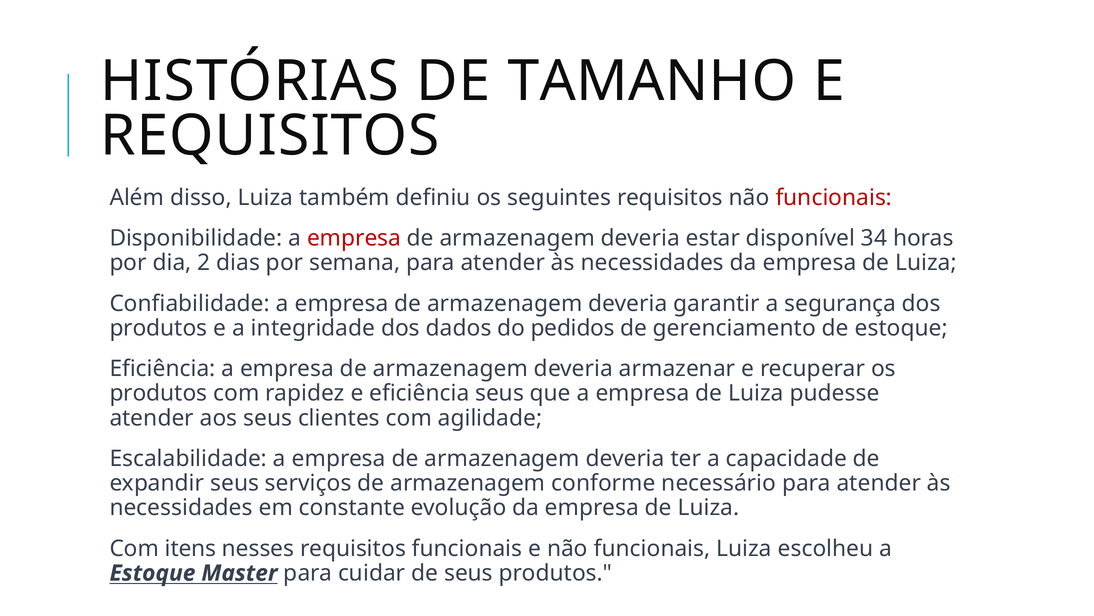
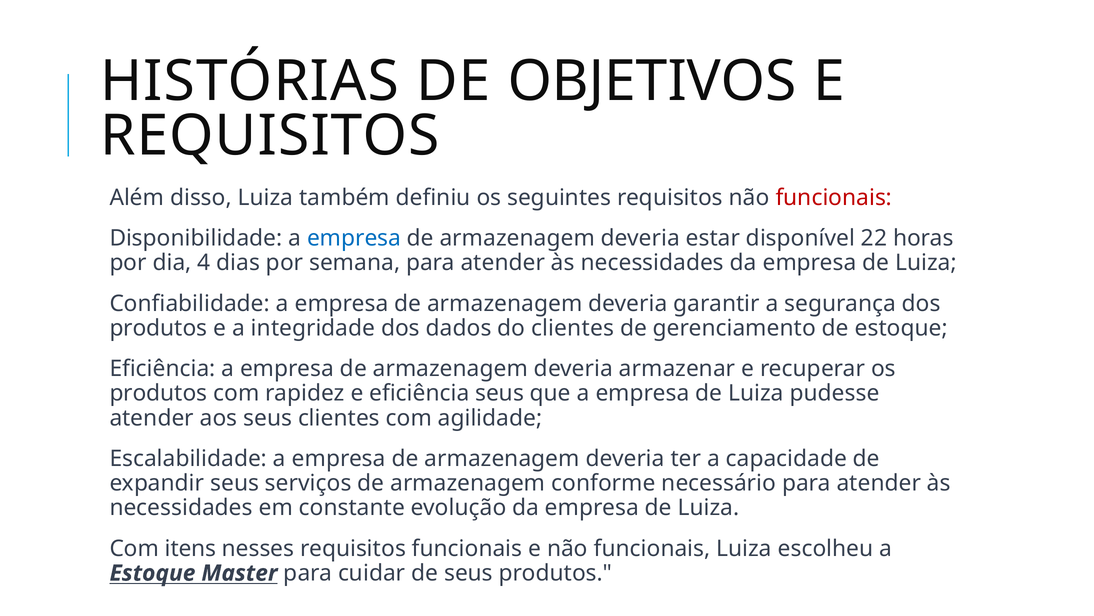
TAMANHO: TAMANHO -> OBJETIVOS (652, 81)
empresa colour: red -> blue (354, 238)
34: 34 -> 22 (874, 238)
2: 2 -> 4 (204, 263)
do pedidos: pedidos -> clientes (573, 328)
